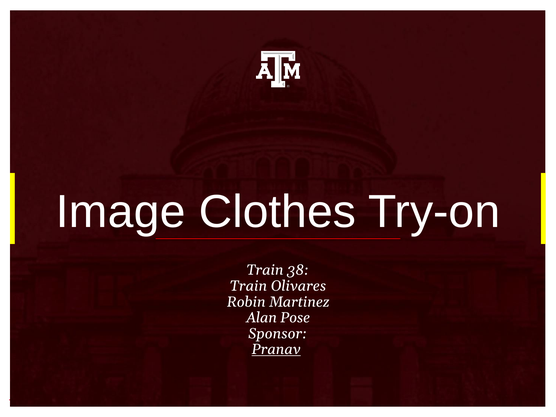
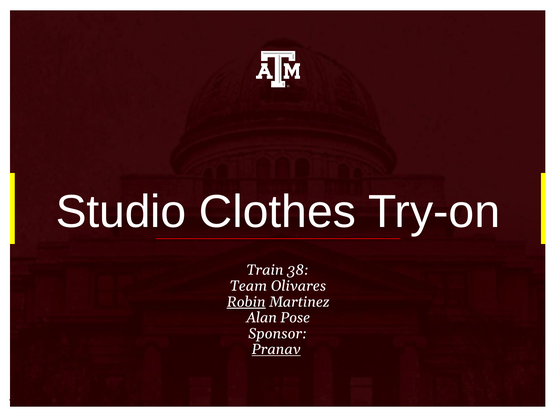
Image: Image -> Studio (121, 212)
Train: Train -> Team (248, 286)
Robin underline: none -> present (246, 302)
